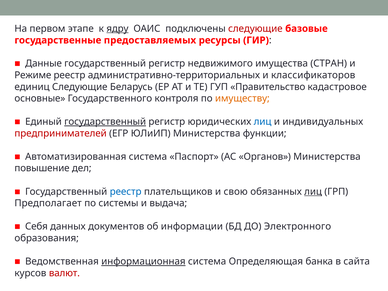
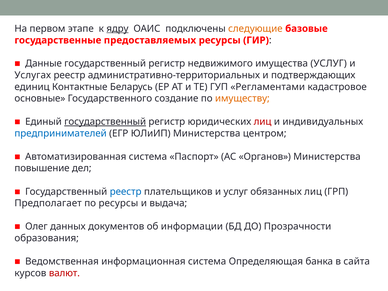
следующие colour: red -> orange (255, 29)
имущества СТРАН: СТРАН -> УСЛУГ (329, 64)
Режиме: Режиме -> Услугах (33, 75)
классификаторов: классификаторов -> подтверждающих (313, 75)
единиц Следующие: Следующие -> Контактные (80, 87)
Правительство: Правительство -> Регламентами (268, 87)
контроля: контроля -> создание (176, 98)
лиц colour: blue -> red (263, 122)
предпринимателей colour: red -> blue (61, 133)
функции: функции -> центром (265, 133)
и свою: свою -> услуг (236, 192)
лиц underline: present -> none (313, 192)
по системы: системы -> ресурсы (118, 203)
Себя: Себя -> Олег (36, 226)
Электронного: Электронного -> Прозрачности (298, 226)
информационная underline: present -> none (143, 261)
